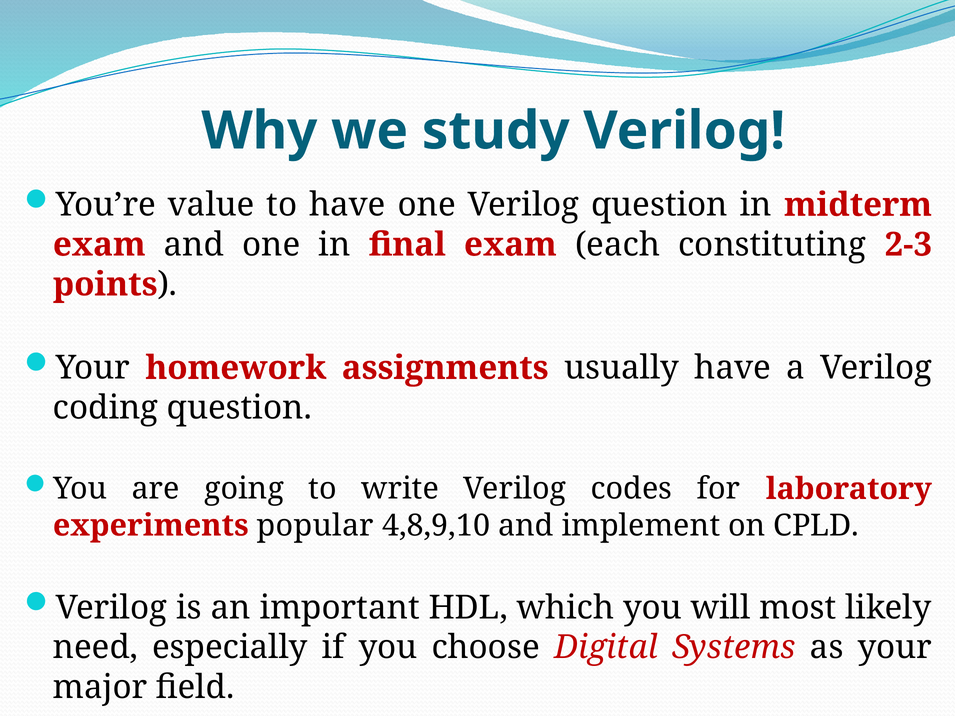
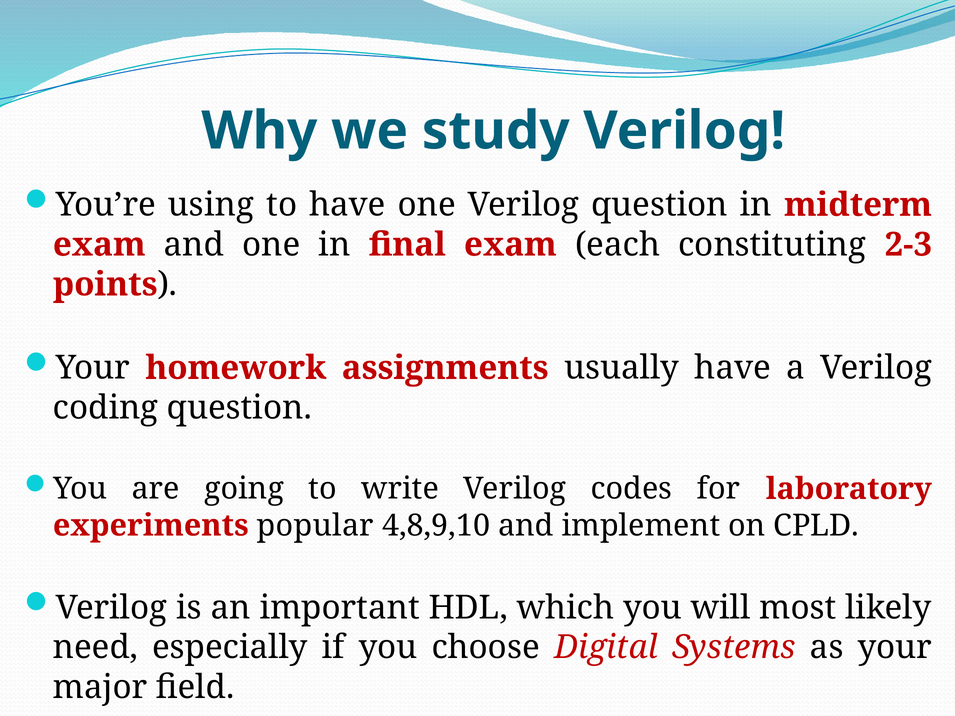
value: value -> using (211, 205)
